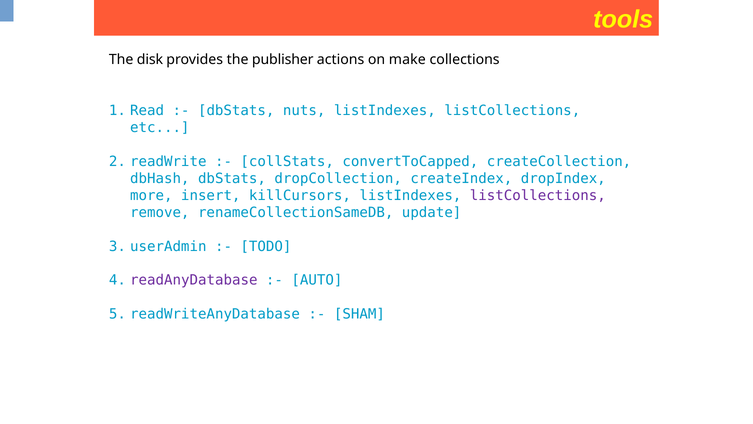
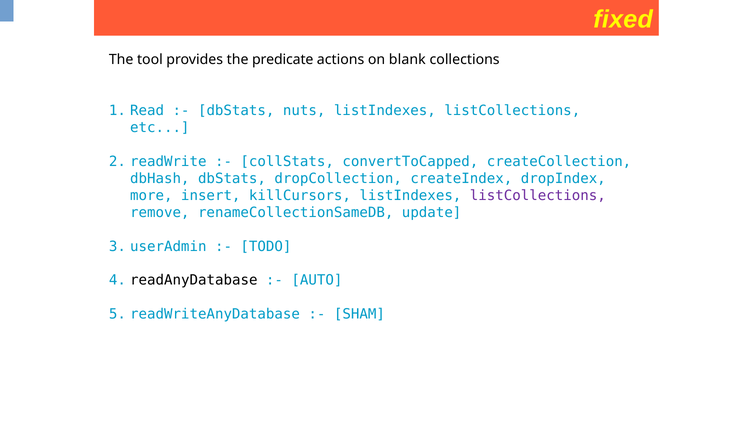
tools: tools -> fixed (623, 20)
disk: disk -> tool (150, 59)
publisher: publisher -> predicate (283, 59)
make: make -> blank (407, 59)
readAnyDatabase colour: purple -> black (194, 280)
